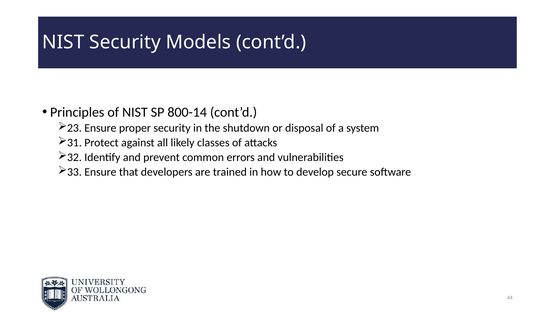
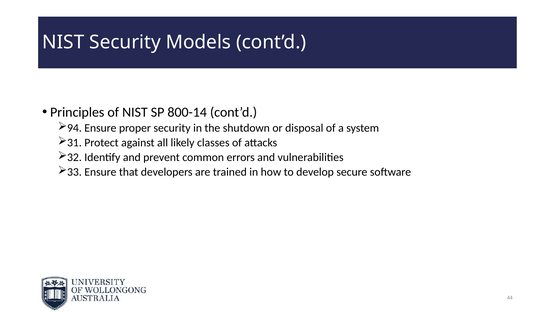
23: 23 -> 94 (74, 128)
